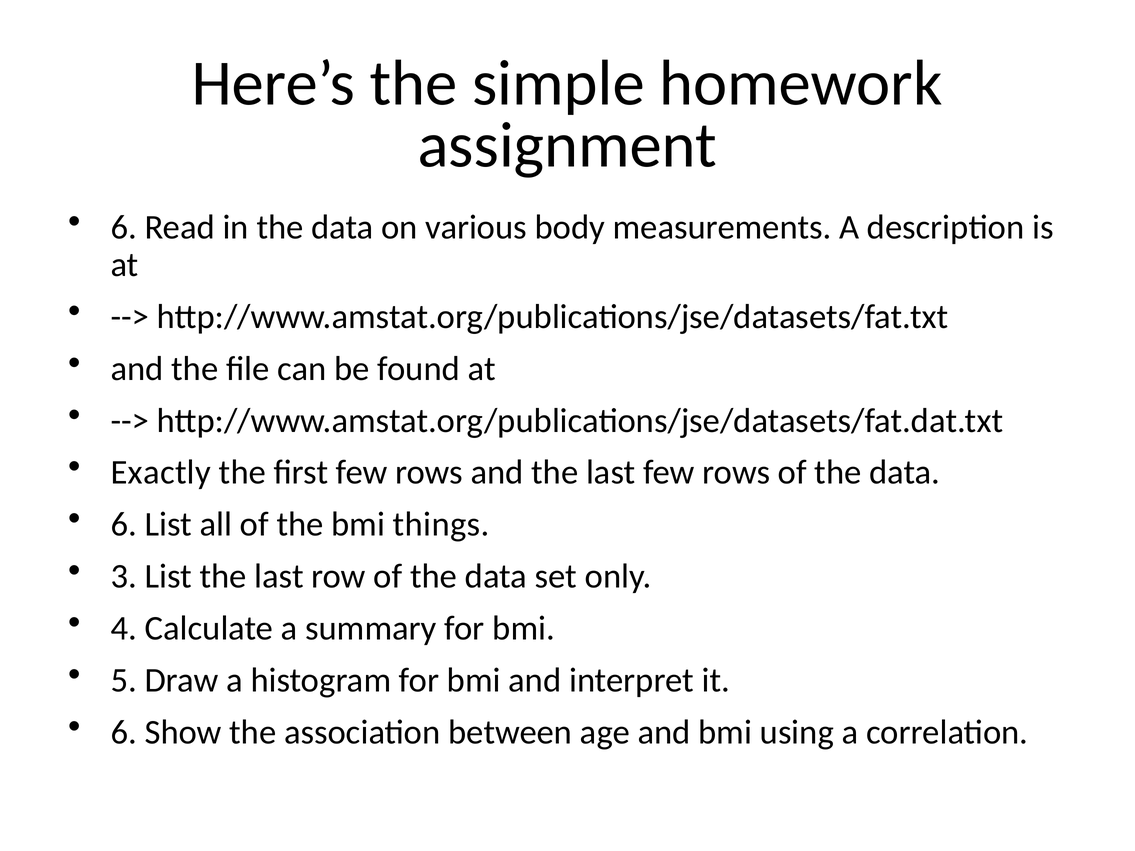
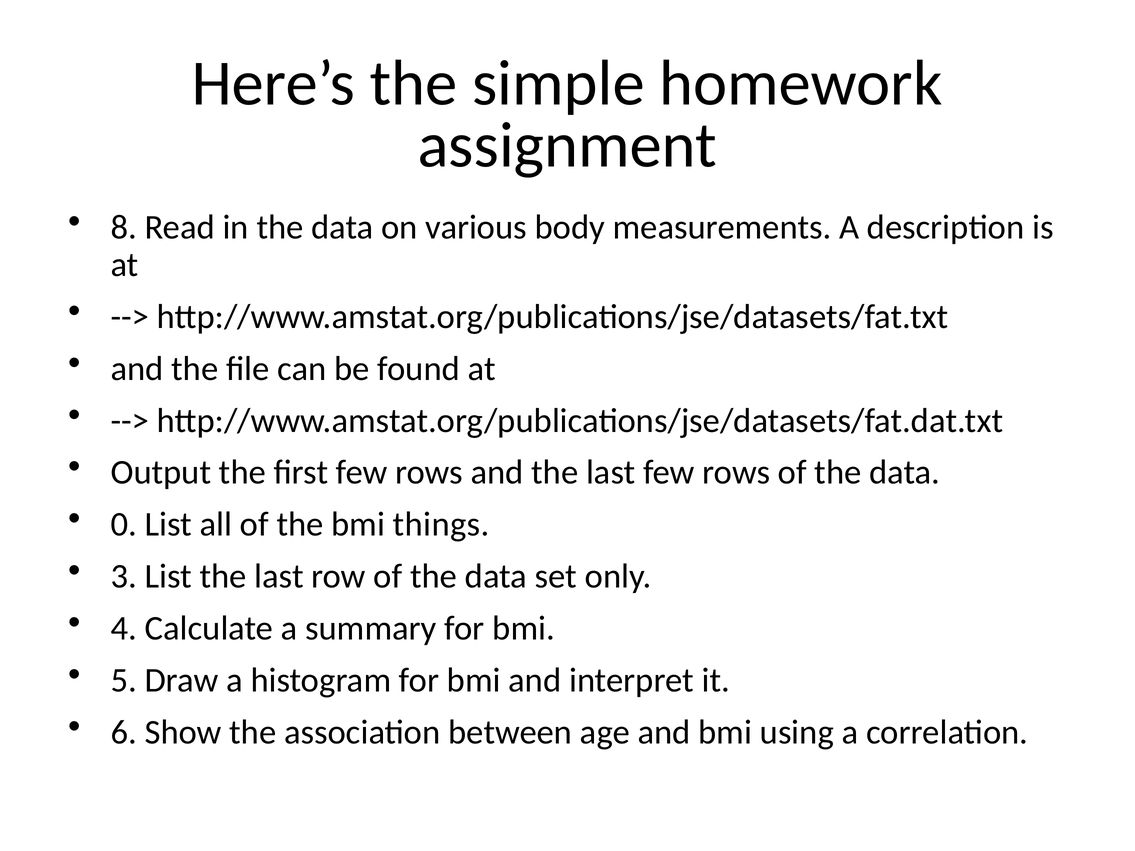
6: 6 -> 8 (124, 228)
Exactly: Exactly -> Output (161, 473)
6: 6 -> 0 (124, 525)
